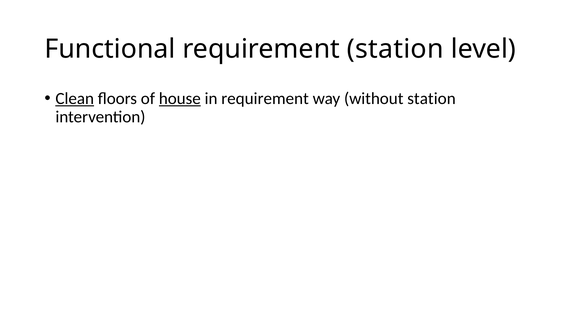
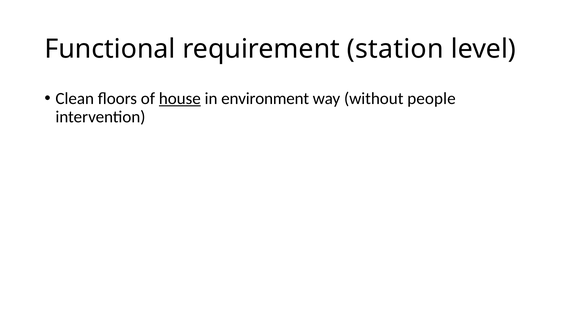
Clean underline: present -> none (75, 99)
in requirement: requirement -> environment (265, 99)
without station: station -> people (431, 99)
